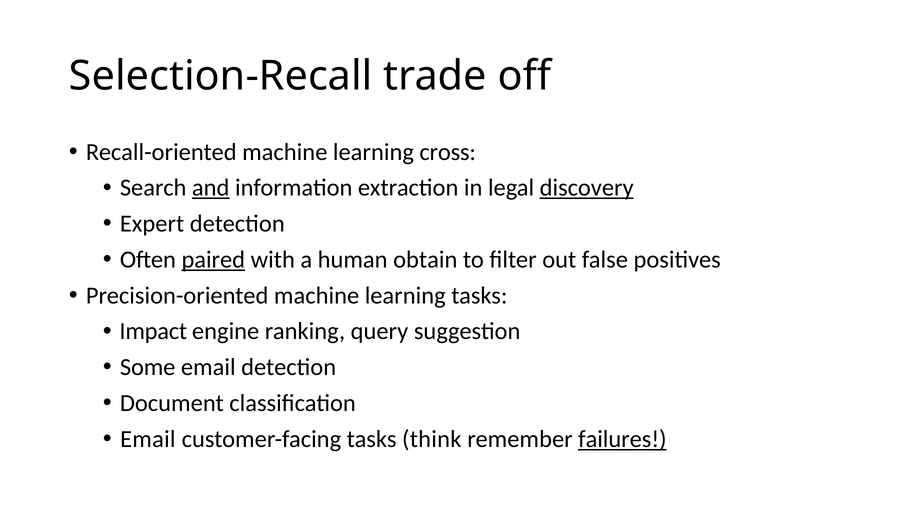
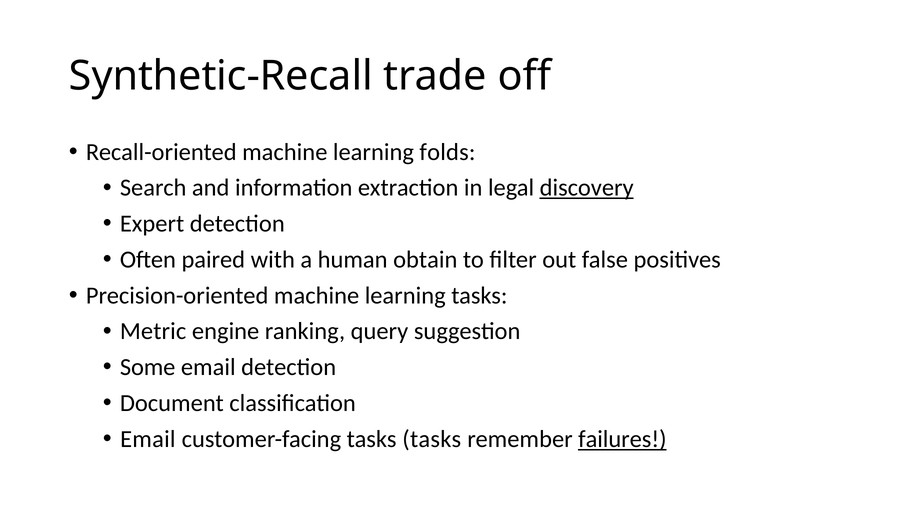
Selection-Recall: Selection-Recall -> Synthetic-Recall (221, 76)
cross: cross -> folds (447, 152)
and underline: present -> none (211, 188)
paired underline: present -> none (213, 260)
Impact: Impact -> Metric (153, 331)
tasks think: think -> tasks (432, 439)
